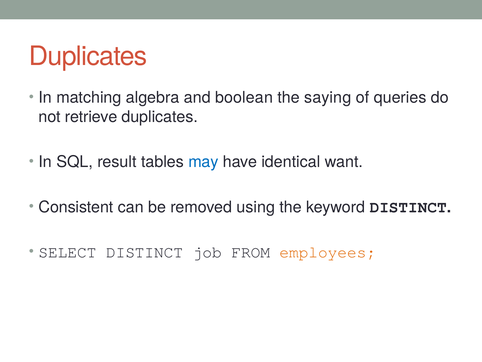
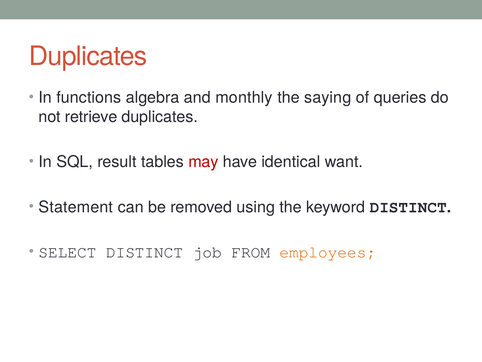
matching: matching -> functions (89, 98)
boolean: boolean -> monthly (244, 98)
may colour: blue -> red (203, 162)
Consistent: Consistent -> Statement (76, 207)
